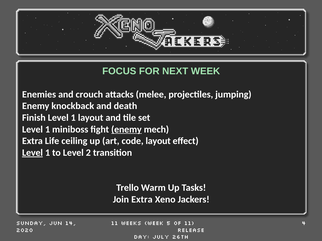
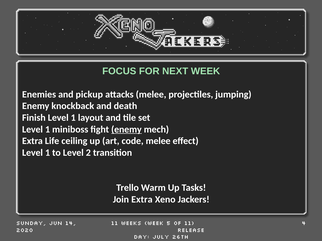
crouch: crouch -> pickup (89, 95)
code layout: layout -> melee (158, 141)
Level underline: present -> none (32, 153)
